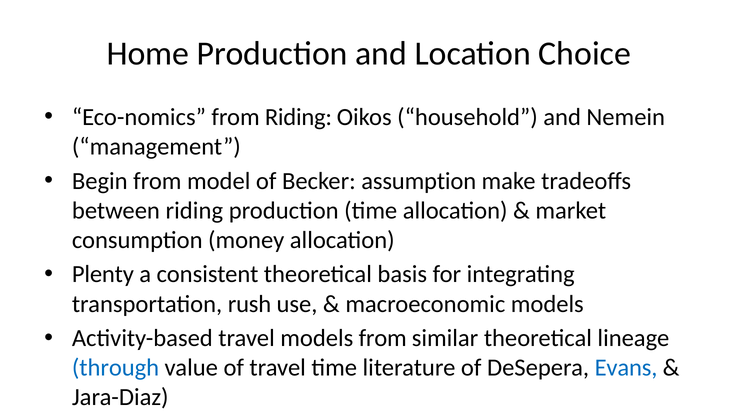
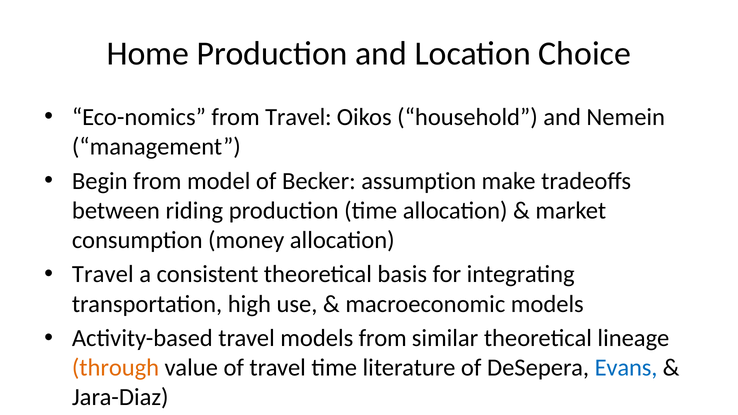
from Riding: Riding -> Travel (298, 117)
Plenty: Plenty -> Travel (103, 274)
rush: rush -> high (249, 304)
through colour: blue -> orange (116, 368)
